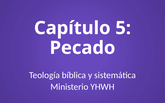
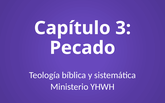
5: 5 -> 3 (123, 28)
